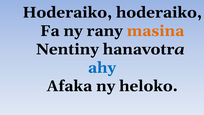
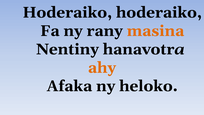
ahy colour: blue -> orange (102, 68)
